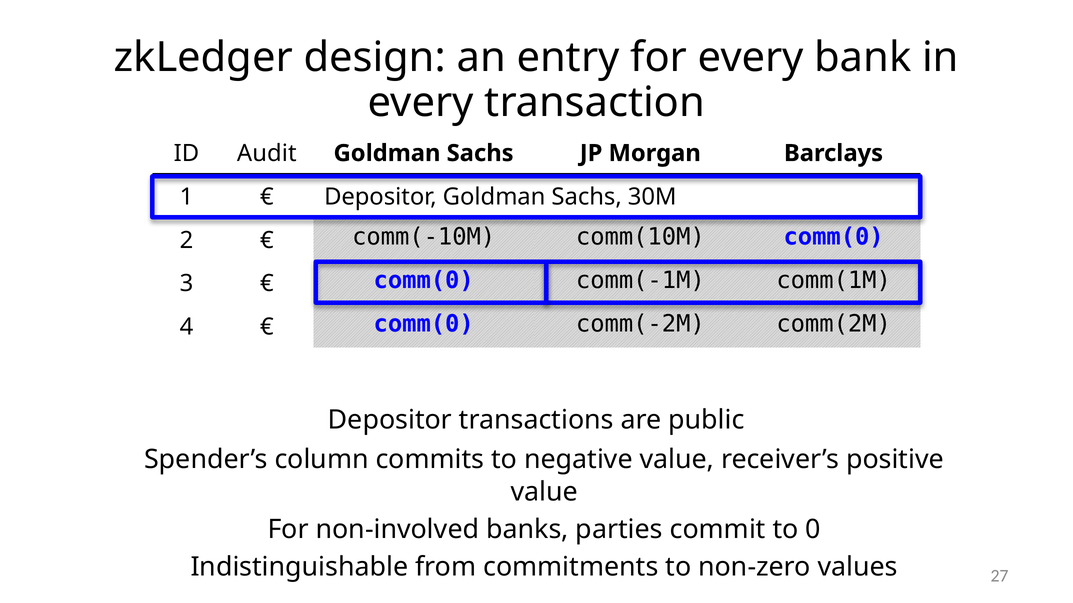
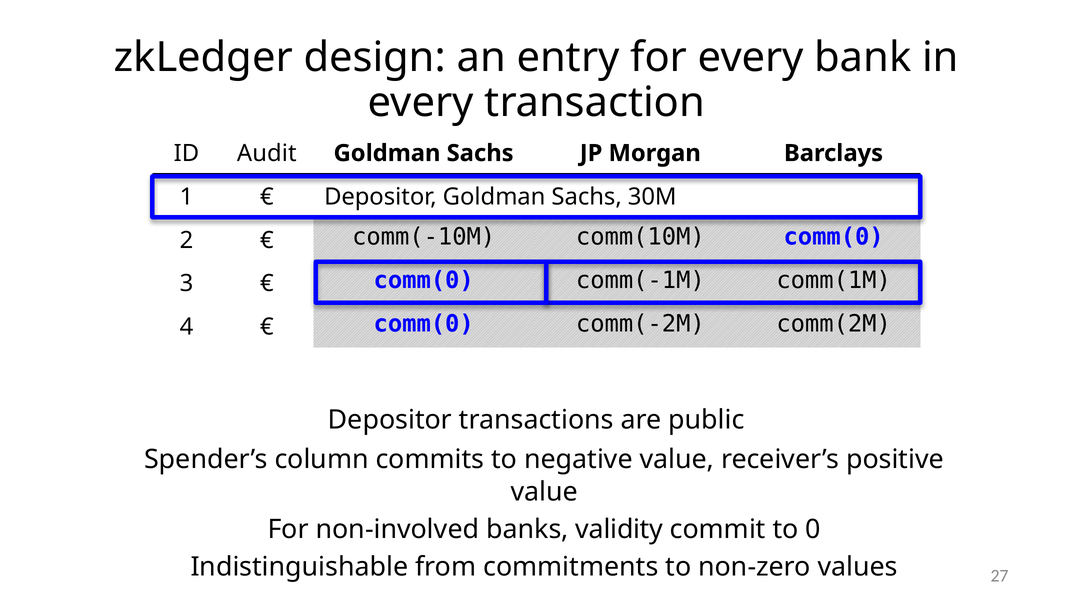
parties: parties -> validity (619, 530)
